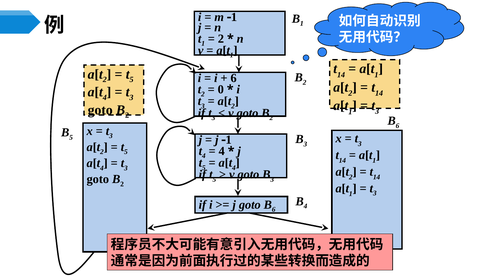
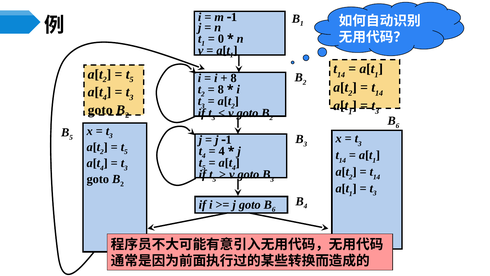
2: 2 -> 0 (221, 39)
6: 6 -> 8 (234, 78)
0: 0 -> 8 (221, 89)
